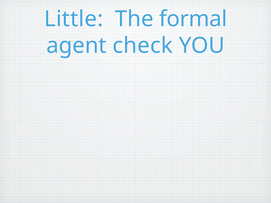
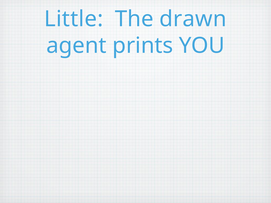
formal: formal -> drawn (193, 19)
check: check -> prints (143, 46)
